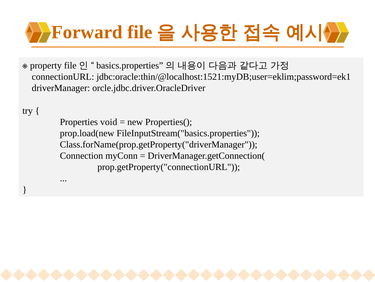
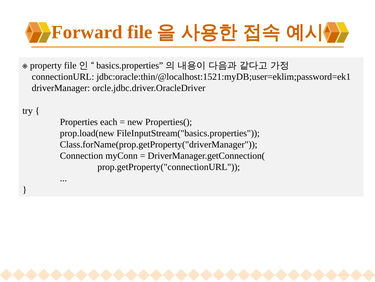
void: void -> each (109, 122)
